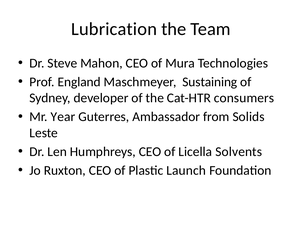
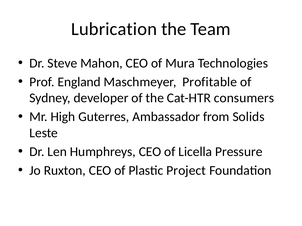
Sustaining: Sustaining -> Profitable (210, 82)
Year: Year -> High (63, 117)
Solvents: Solvents -> Pressure (239, 152)
Launch: Launch -> Project (186, 171)
